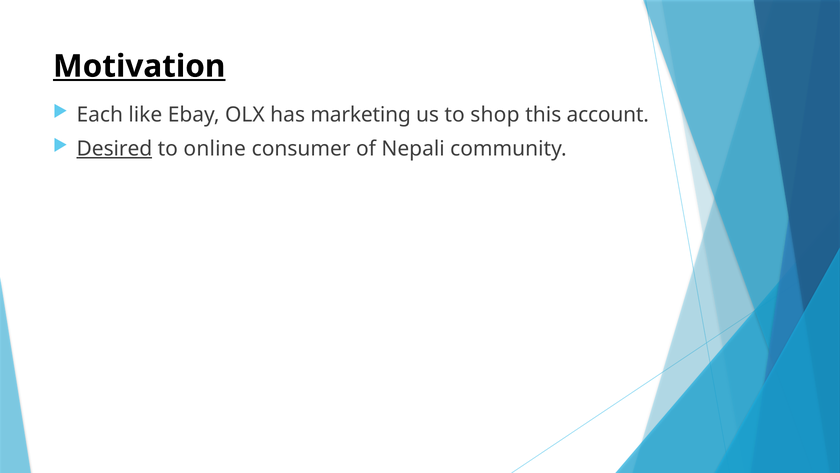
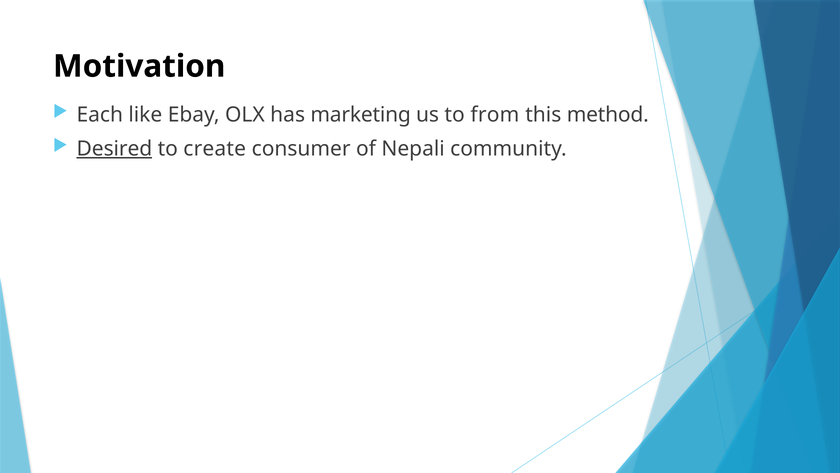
Motivation underline: present -> none (139, 66)
shop: shop -> from (495, 115)
account: account -> method (608, 115)
online: online -> create (215, 149)
